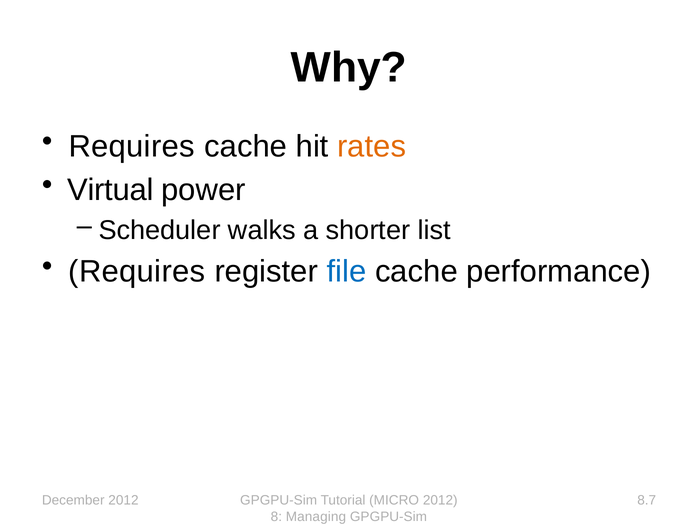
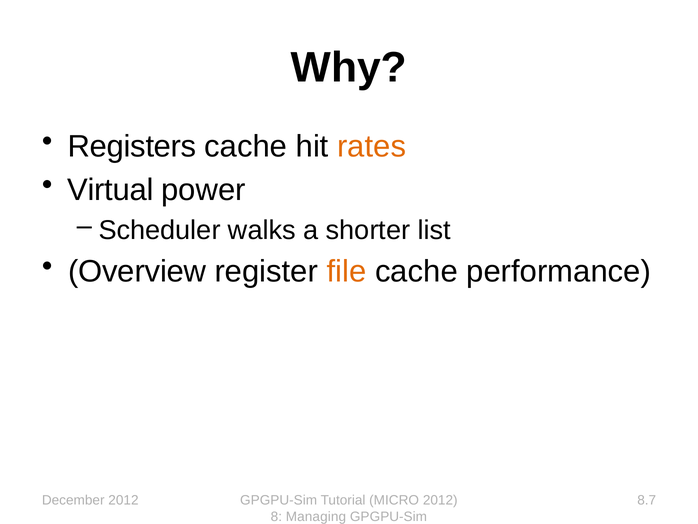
Requires: Requires -> Registers (132, 146)
Requires: Requires -> Overview (137, 271)
file colour: blue -> orange (347, 271)
